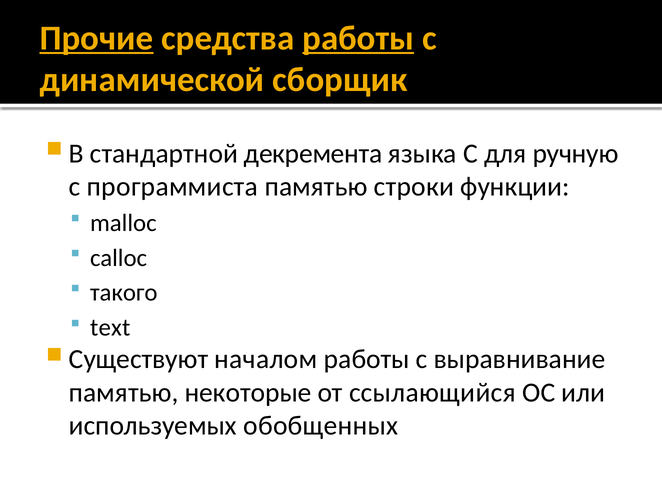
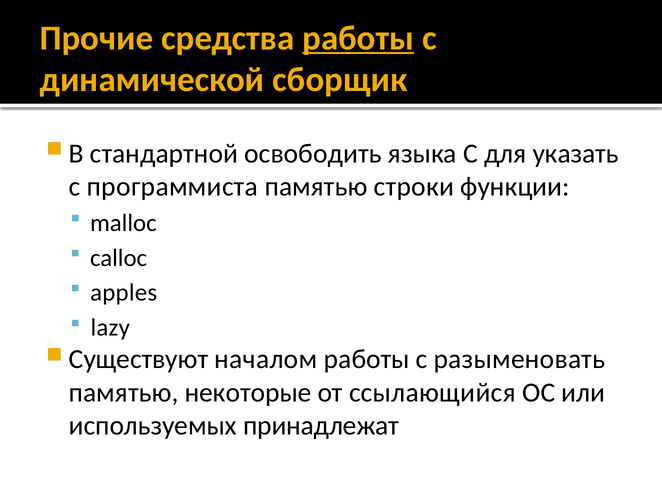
Прочие underline: present -> none (97, 38)
декремента: декремента -> освободить (313, 154)
ручную: ручную -> указать (576, 154)
такого: такого -> apples (124, 293)
text: text -> lazy (110, 328)
выравнивание: выравнивание -> разыменовать (520, 360)
обобщенных: обобщенных -> принадлежат (321, 426)
